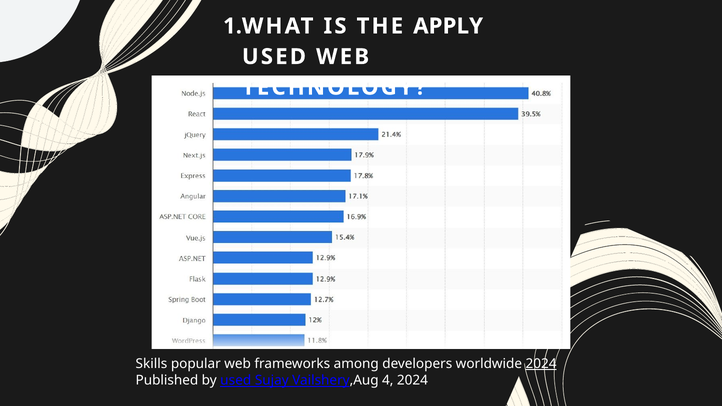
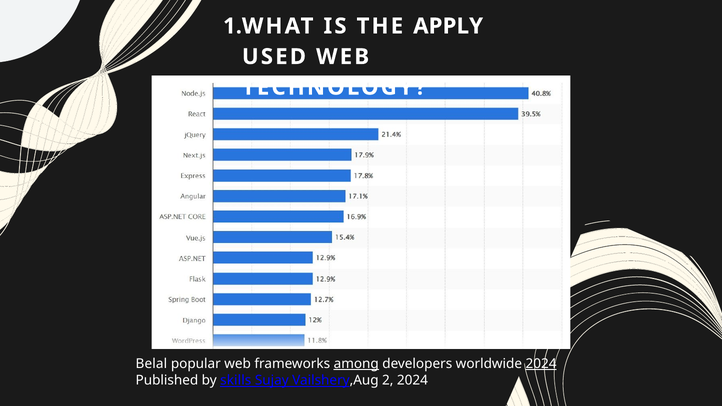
Skills: Skills -> Belal (151, 364)
among underline: none -> present (356, 364)
by used: used -> skills (236, 380)
4: 4 -> 2 (388, 380)
